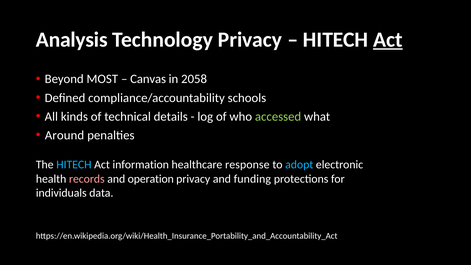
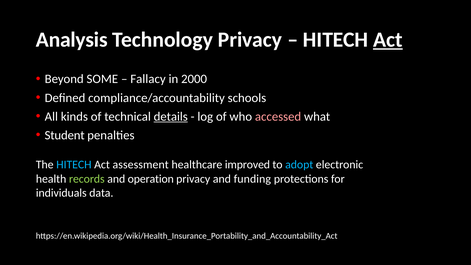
MOST: MOST -> SOME (102, 79)
Canvas: Canvas -> Fallacy (148, 79)
2058: 2058 -> 2000 (194, 79)
details underline: none -> present (171, 116)
accessed colour: light green -> pink (278, 116)
Around: Around -> Student (65, 135)
information: information -> assessment (141, 165)
response: response -> improved (247, 165)
records colour: pink -> light green (87, 179)
